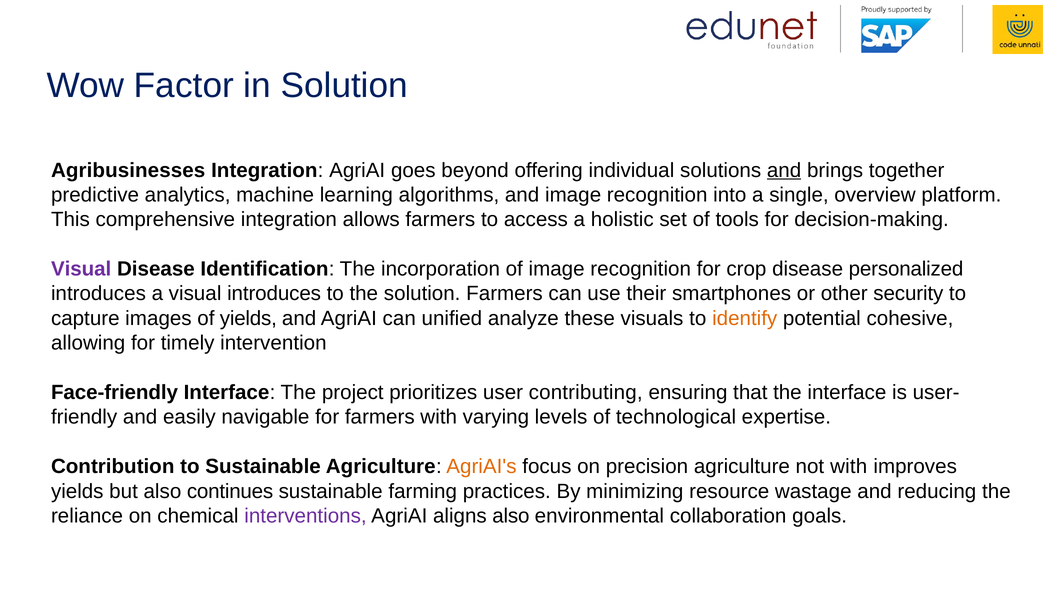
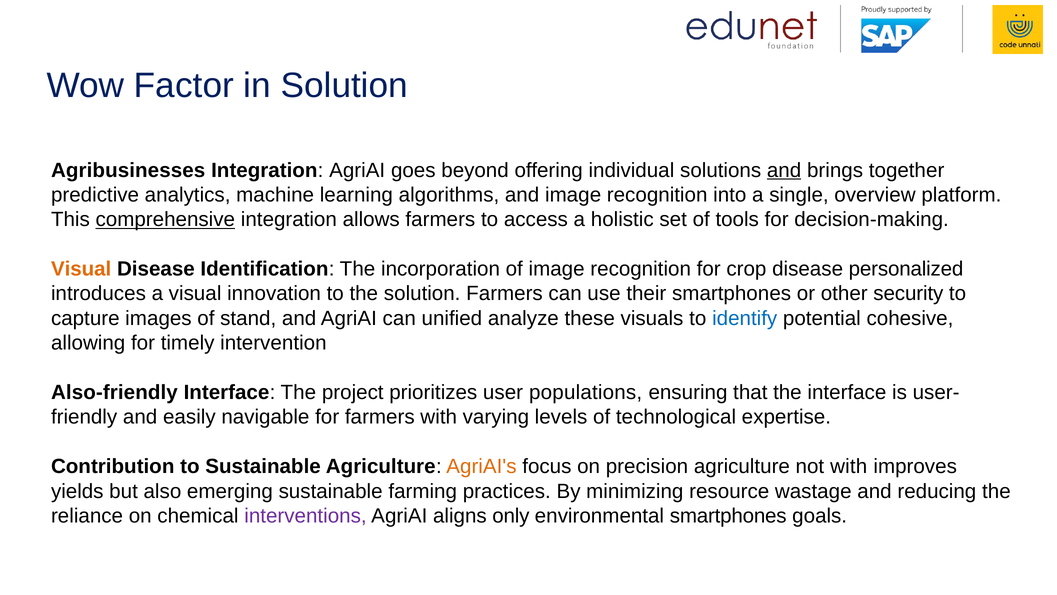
comprehensive underline: none -> present (165, 219)
Visual colour: purple -> orange (81, 269)
visual introduces: introduces -> innovation (274, 294)
of yields: yields -> stand (248, 318)
identify colour: orange -> blue (745, 318)
Face-friendly: Face-friendly -> Also-friendly (114, 392)
contributing: contributing -> populations (586, 392)
continues: continues -> emerging (230, 491)
aligns also: also -> only (511, 516)
environmental collaboration: collaboration -> smartphones (728, 516)
